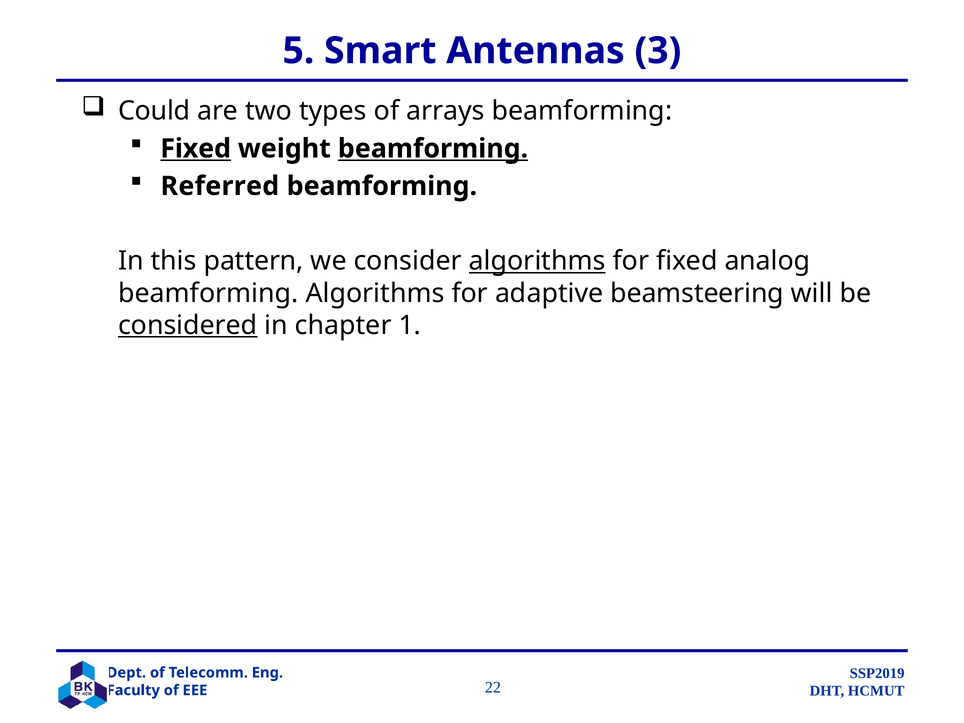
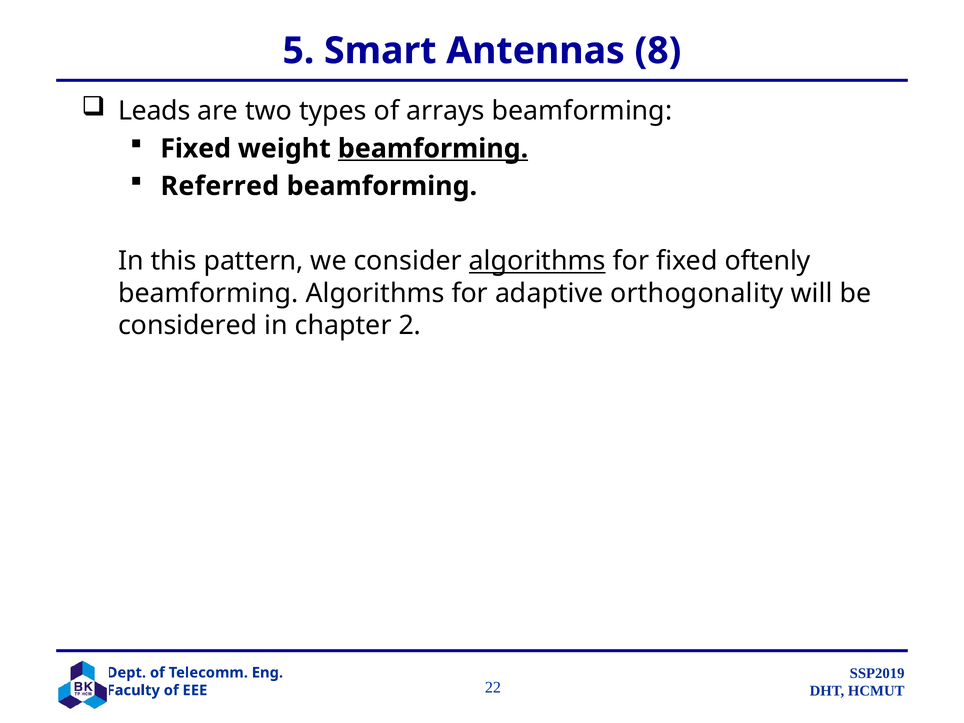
3: 3 -> 8 (658, 51)
Could: Could -> Leads (154, 111)
Fixed underline: present -> none (196, 149)
analog: analog -> oftenly (768, 261)
beamsteering: beamsteering -> orthogonality (697, 293)
considered underline: present -> none (188, 325)
1: 1 -> 2 (410, 325)
